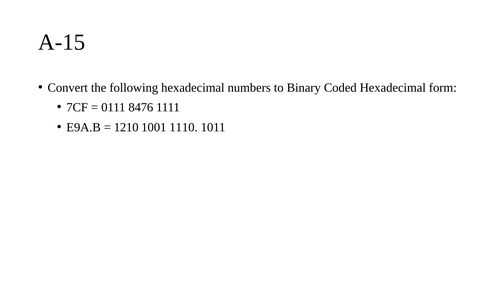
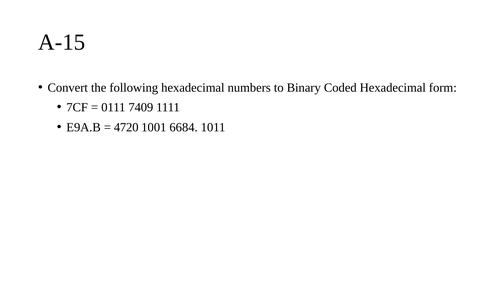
8476: 8476 -> 7409 (141, 107)
1210: 1210 -> 4720 (126, 127)
1110: 1110 -> 6684 (184, 127)
